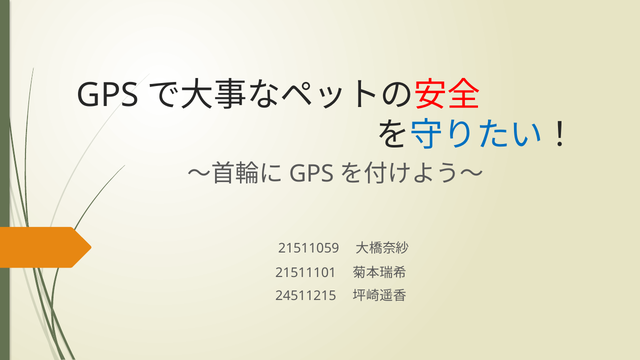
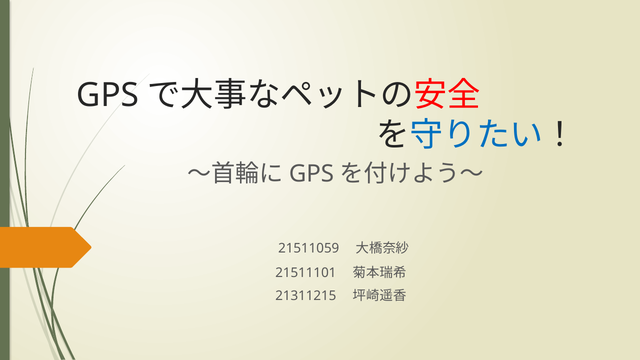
24511215: 24511215 -> 21311215 (306, 296)
